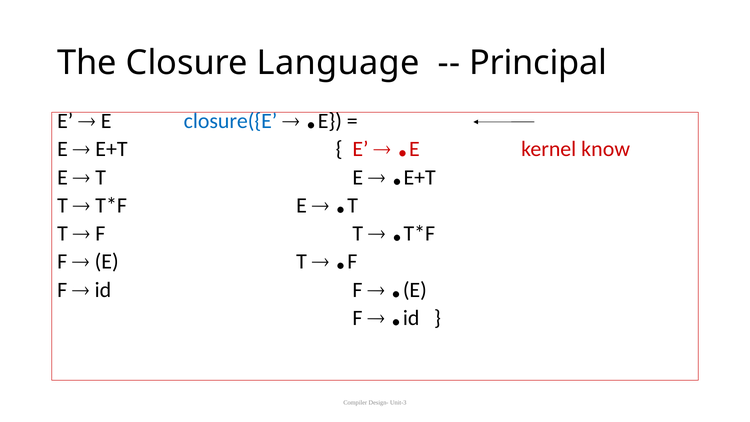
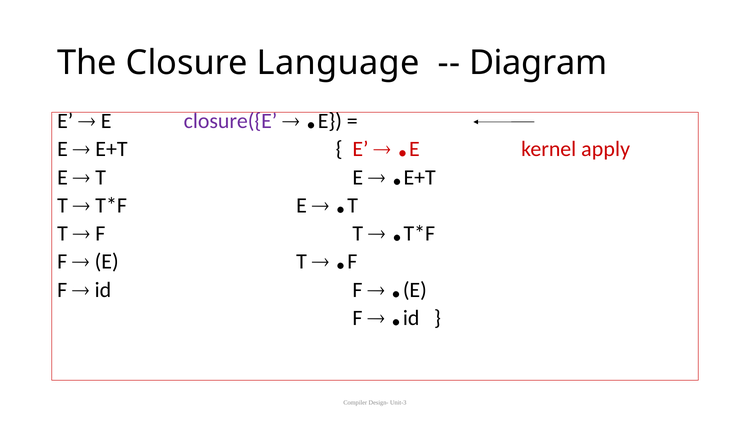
Principal: Principal -> Diagram (538, 63)
closure({E colour: blue -> purple (231, 121)
know: know -> apply (606, 149)
